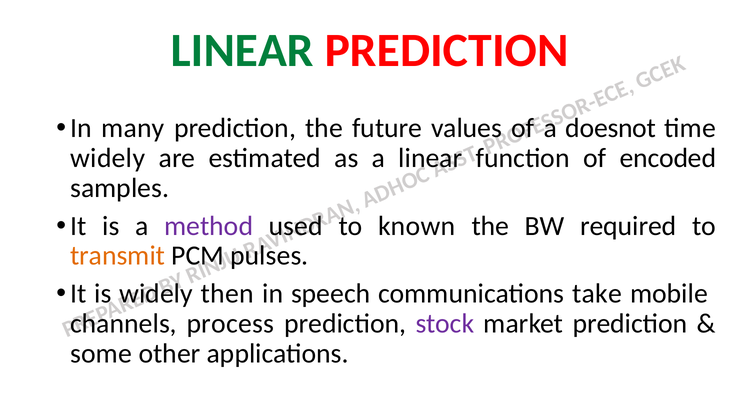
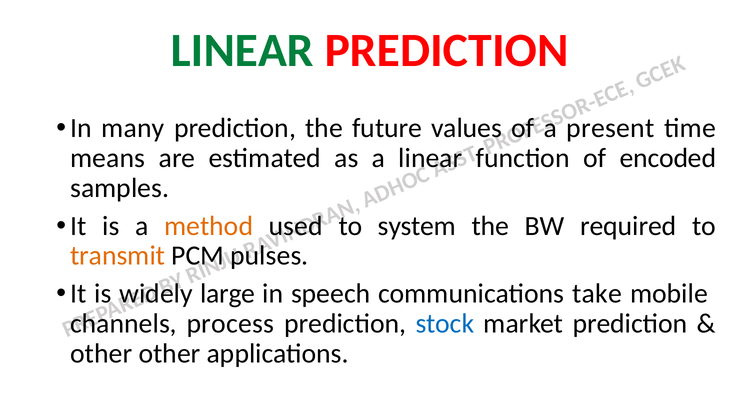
doesnot: doesnot -> present (610, 128)
widely: widely -> means (108, 158)
method colour: purple -> orange (209, 226)
known: known -> system (417, 226)
then: then -> large (228, 294)
stock colour: purple -> blue (445, 324)
some: some -> other (101, 354)
